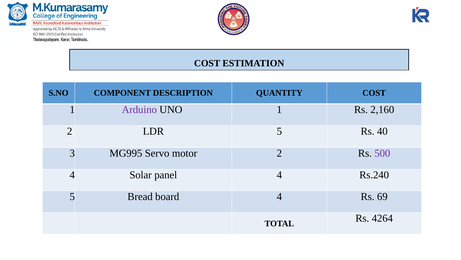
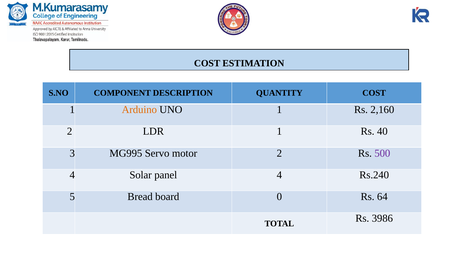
Arduino colour: purple -> orange (139, 109)
LDR 5: 5 -> 1 (279, 131)
board 4: 4 -> 0 (279, 196)
69: 69 -> 64 (382, 196)
4264: 4264 -> 3986 (382, 218)
